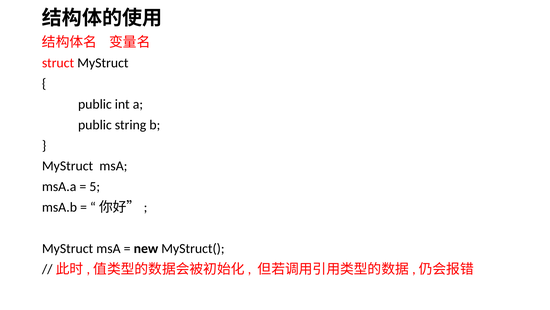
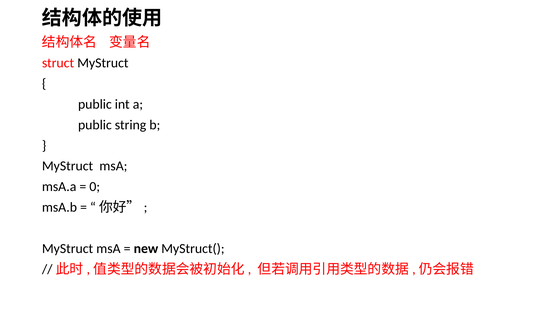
5: 5 -> 0 (95, 186)
